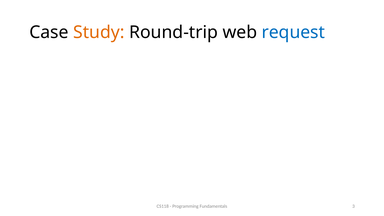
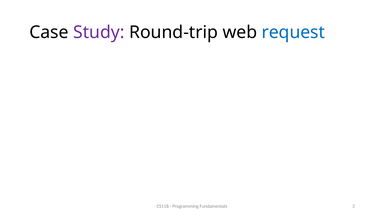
Study colour: orange -> purple (99, 32)
